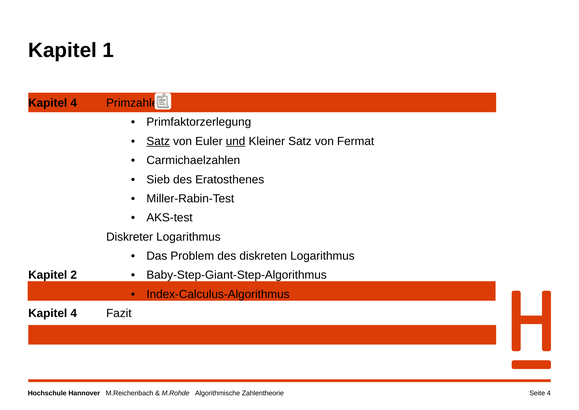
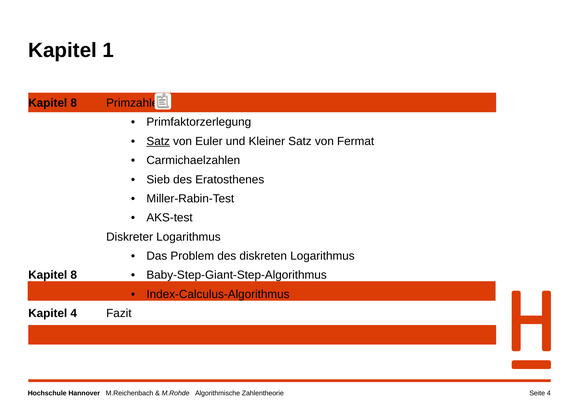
4: 4 -> 8 (74, 103)
und underline: present -> none (236, 141)
2: 2 -> 8 (74, 275)
